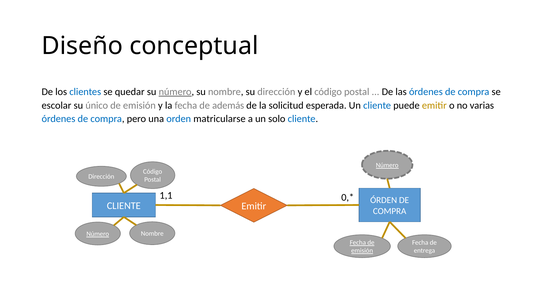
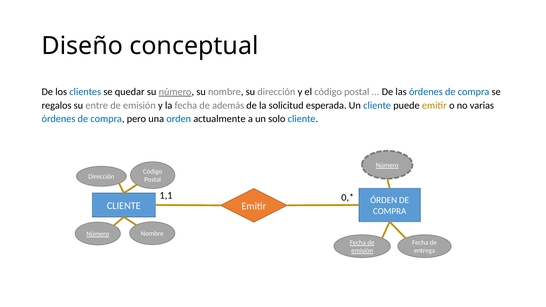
escolar: escolar -> regalos (57, 105)
único: único -> entre (97, 105)
matricularse: matricularse -> actualmente (219, 119)
